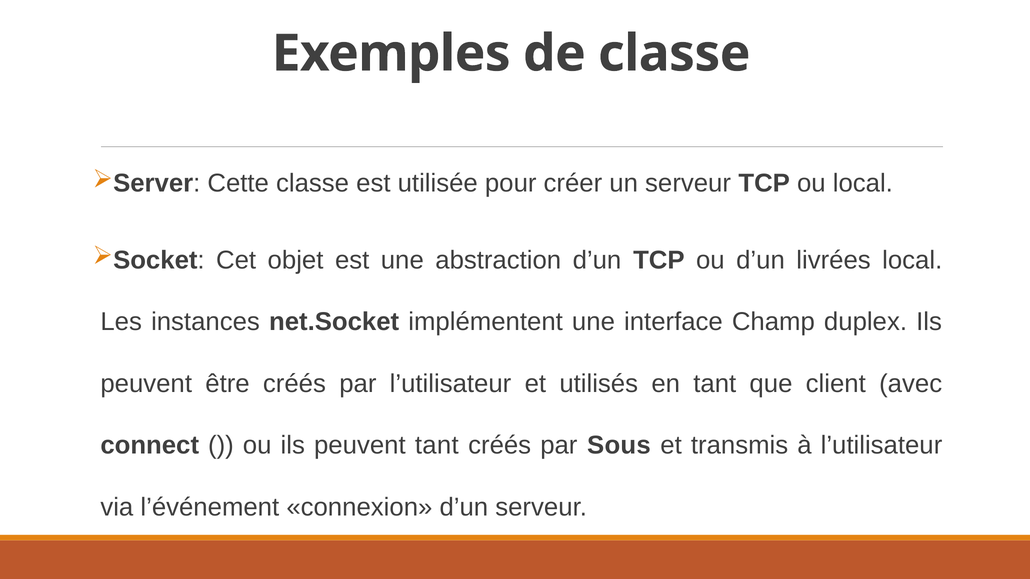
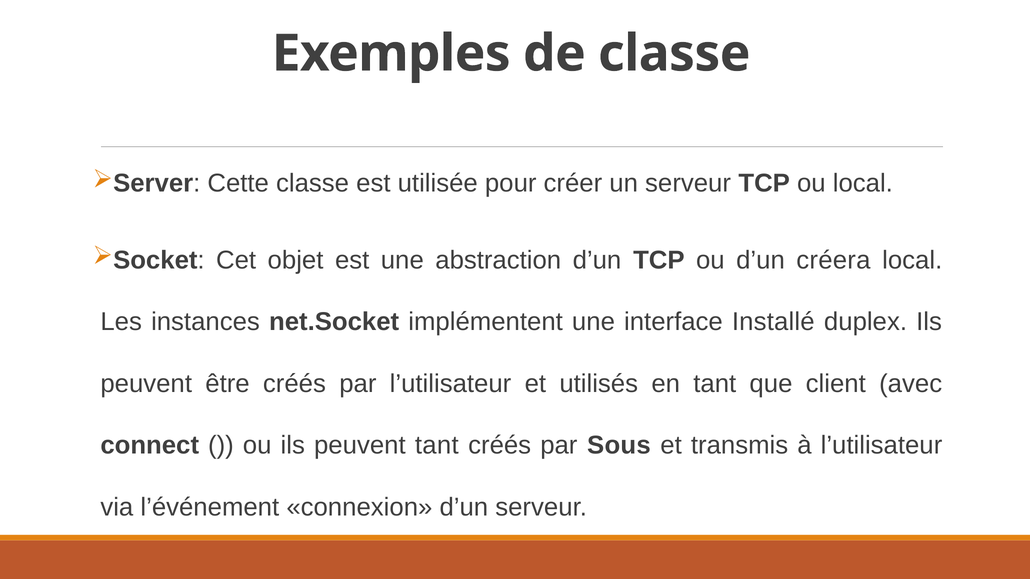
livrées: livrées -> créera (833, 260)
Champ: Champ -> Installé (773, 322)
